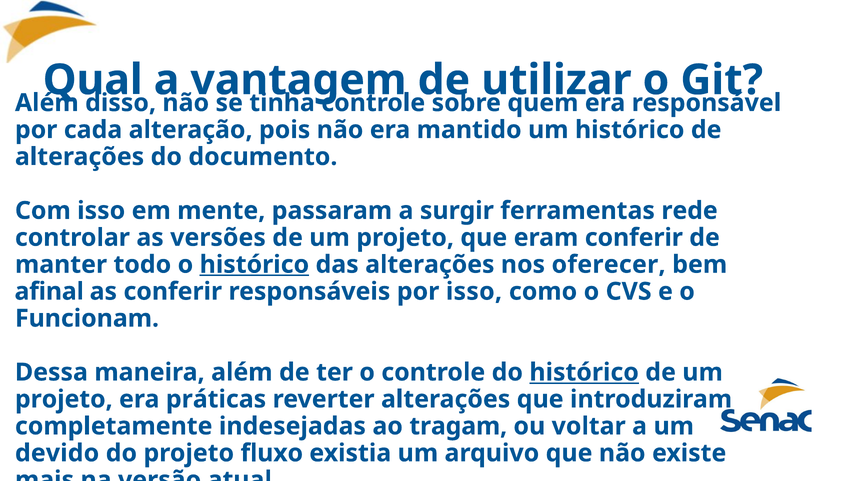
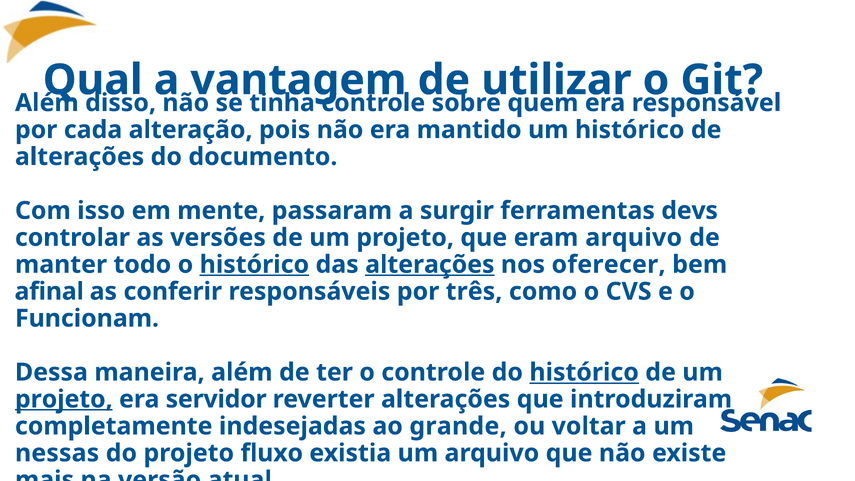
rede: rede -> devs (690, 211)
eram conferir: conferir -> arquivo (634, 238)
alterações underline: none -> present (430, 264)
por isso: isso -> três (474, 291)
projeto underline: none -> present (64, 399)
práticas: práticas -> servidor (216, 399)
tragam: tragam -> grande (458, 426)
devido: devido -> nessas (57, 453)
